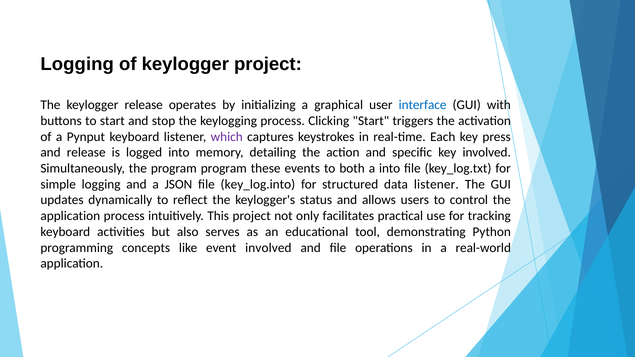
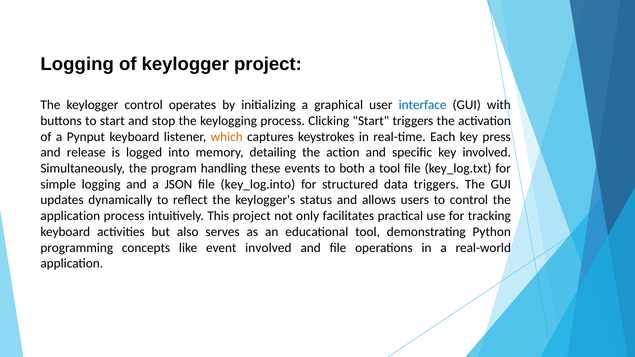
keylogger release: release -> control (144, 105)
which colour: purple -> orange (227, 137)
program program: program -> handling (224, 168)
a into: into -> tool (390, 168)
data listener: listener -> triggers (436, 184)
